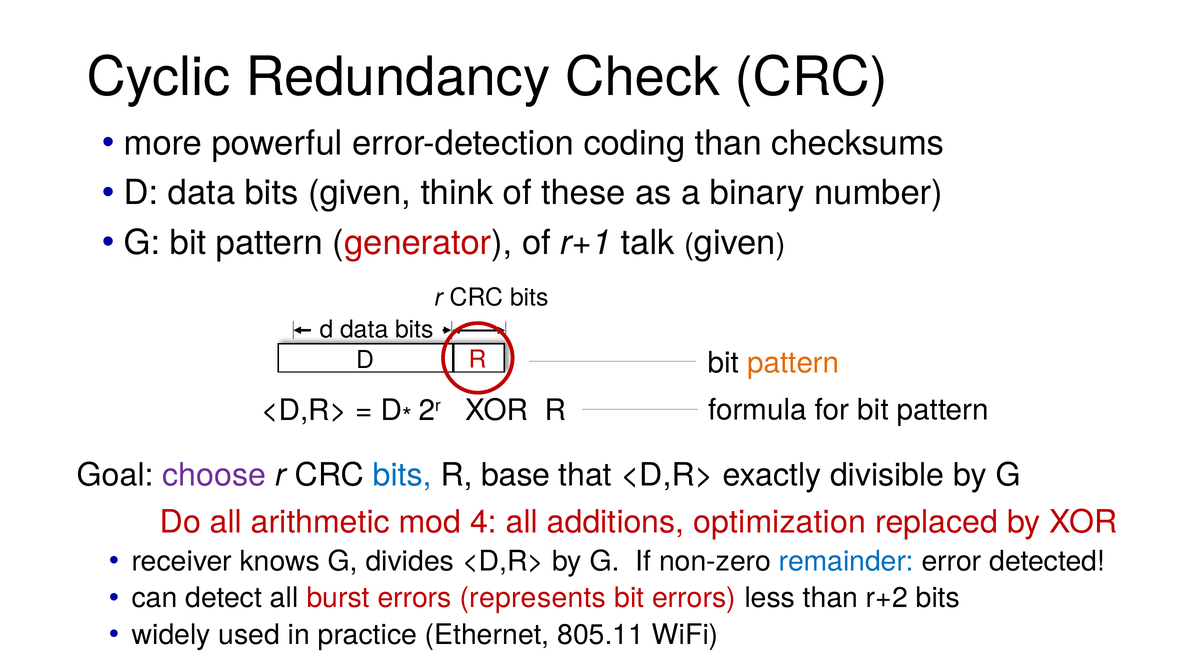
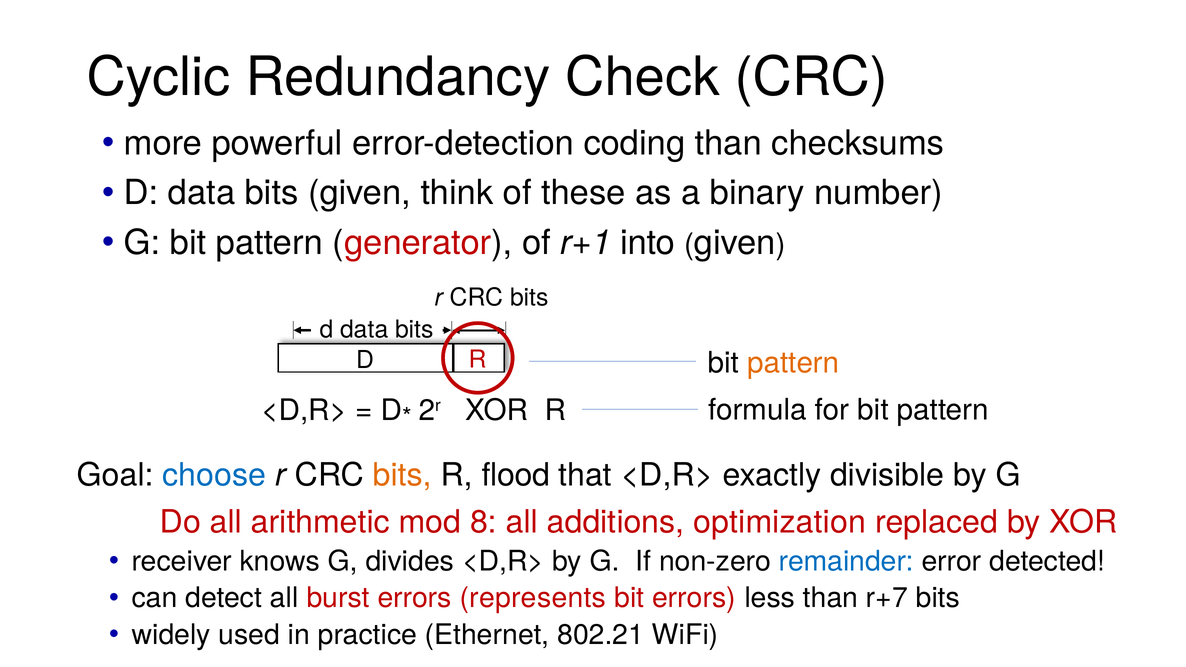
talk: talk -> into (648, 243)
choose colour: purple -> blue (214, 475)
bits colour: blue -> orange (402, 475)
base: base -> flood (516, 475)
4: 4 -> 8 (483, 522)
r+2: r+2 -> r+7 (887, 598)
805.11: 805.11 -> 802.21 (601, 635)
